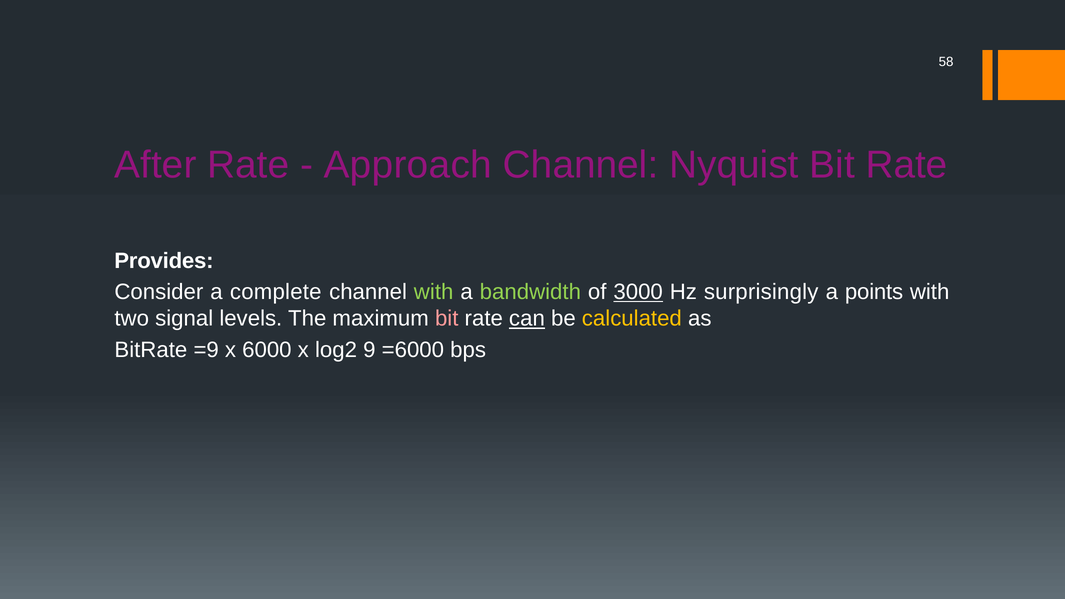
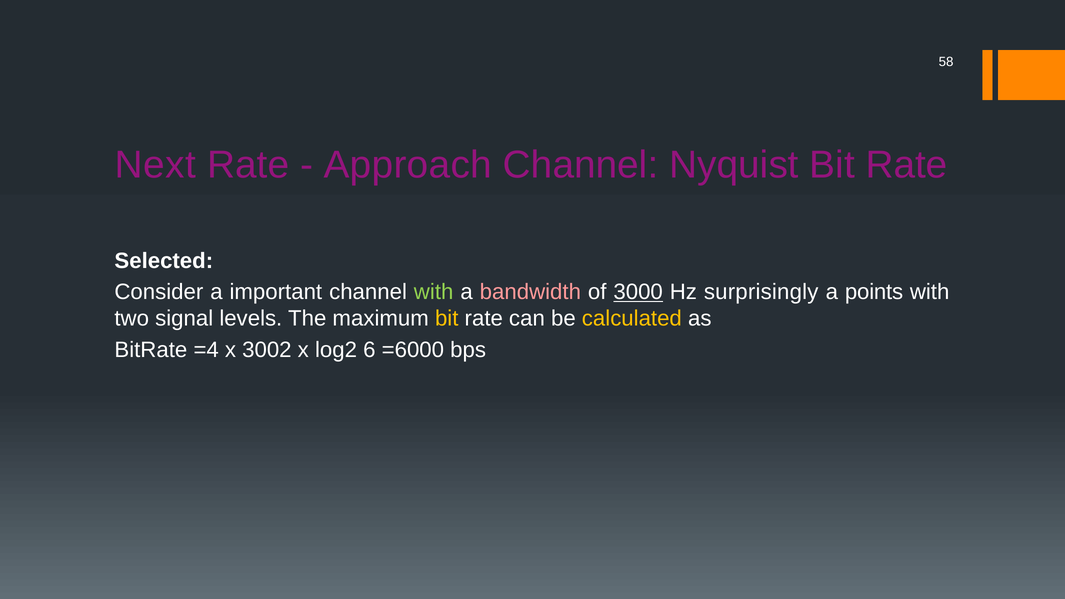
After: After -> Next (155, 165)
Provides: Provides -> Selected (164, 261)
complete: complete -> important (276, 292)
bandwidth colour: light green -> pink (530, 292)
bit colour: pink -> yellow (447, 319)
can underline: present -> none (527, 319)
=9: =9 -> =4 (206, 350)
6000: 6000 -> 3002 (267, 350)
9: 9 -> 6 (369, 350)
